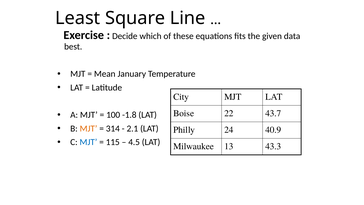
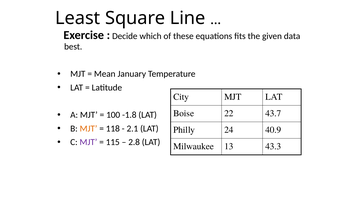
314: 314 -> 118 (113, 128)
MJT colour: blue -> purple (88, 142)
4.5: 4.5 -> 2.8 (134, 142)
